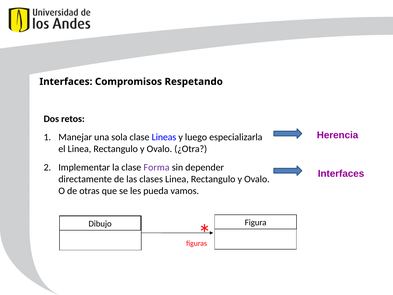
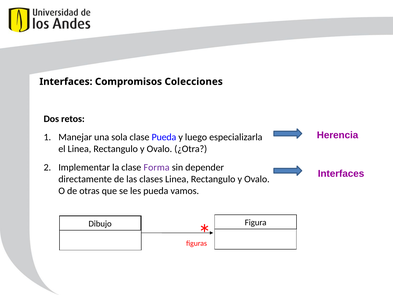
Respetando: Respetando -> Colecciones (194, 82)
clase Lineas: Lineas -> Pueda (164, 137)
